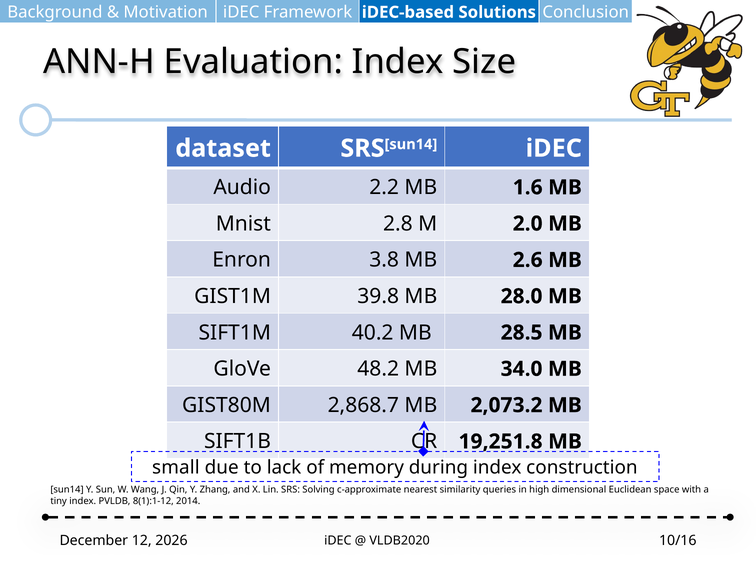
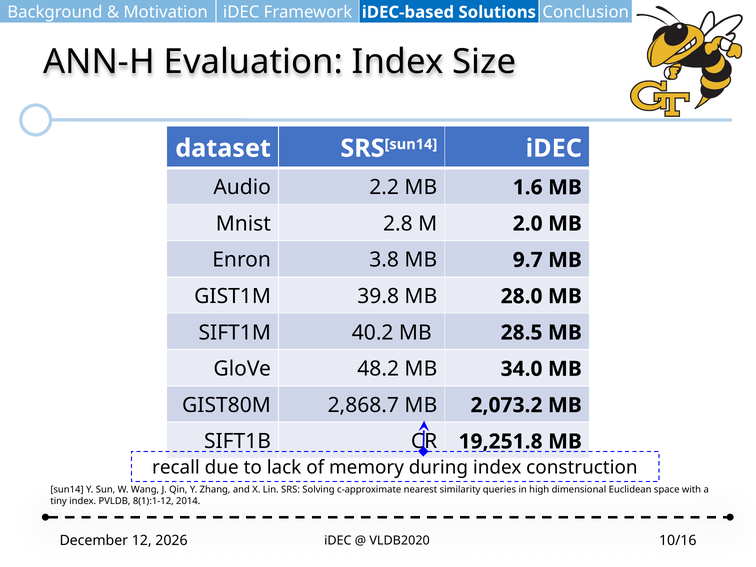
2.6: 2.6 -> 9.7 (528, 260)
small: small -> recall (176, 468)
